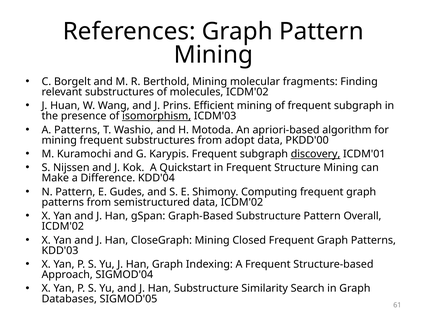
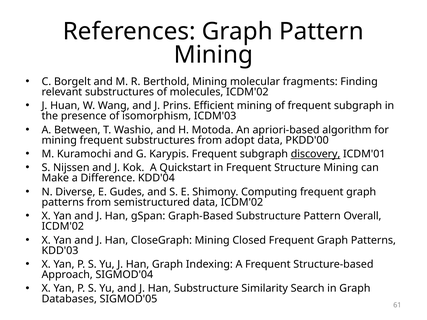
isomorphism underline: present -> none (157, 116)
A Patterns: Patterns -> Between (77, 130)
N Pattern: Pattern -> Diverse (75, 192)
